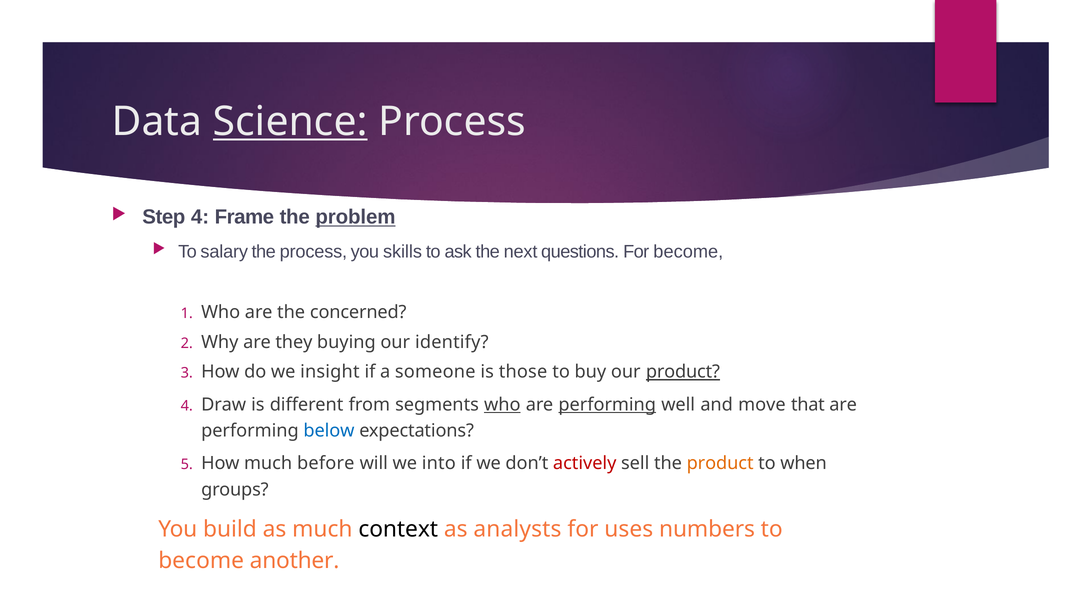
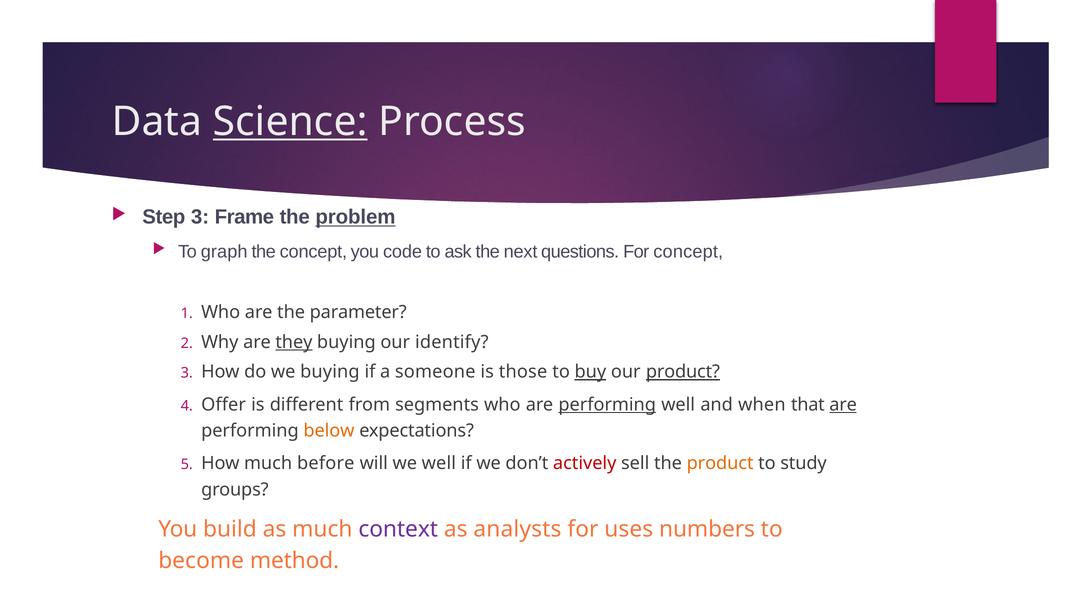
Step 4: 4 -> 3 (200, 217)
salary: salary -> graph (224, 251)
the process: process -> concept (313, 251)
skills: skills -> code (403, 251)
For become: become -> concept (688, 251)
concerned: concerned -> parameter (358, 312)
they underline: none -> present (294, 342)
we insight: insight -> buying (330, 371)
buy underline: none -> present (590, 371)
Draw: Draw -> Offer (224, 404)
who underline: present -> none (502, 404)
move: move -> when (762, 404)
are underline: none -> present (843, 404)
below colour: blue -> orange (329, 430)
we into: into -> well (439, 463)
when: when -> study (803, 463)
context colour: black -> purple (398, 529)
another: another -> method (295, 560)
